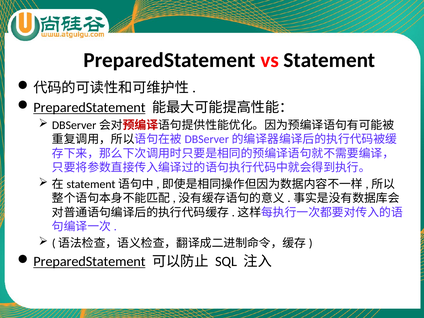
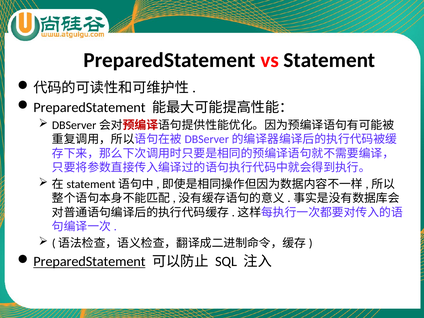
PreparedStatement underline: present -> none (89, 108)
